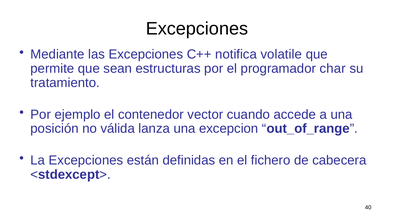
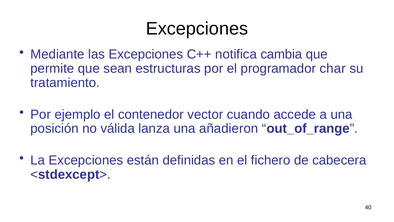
volatile: volatile -> cambia (281, 54)
excepcion: excepcion -> añadieron (229, 128)
